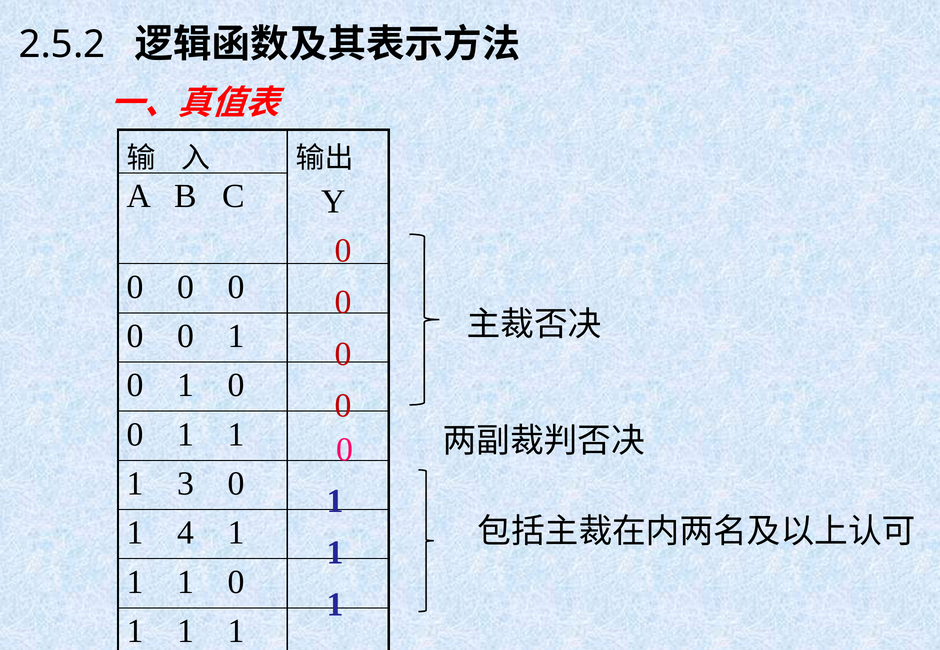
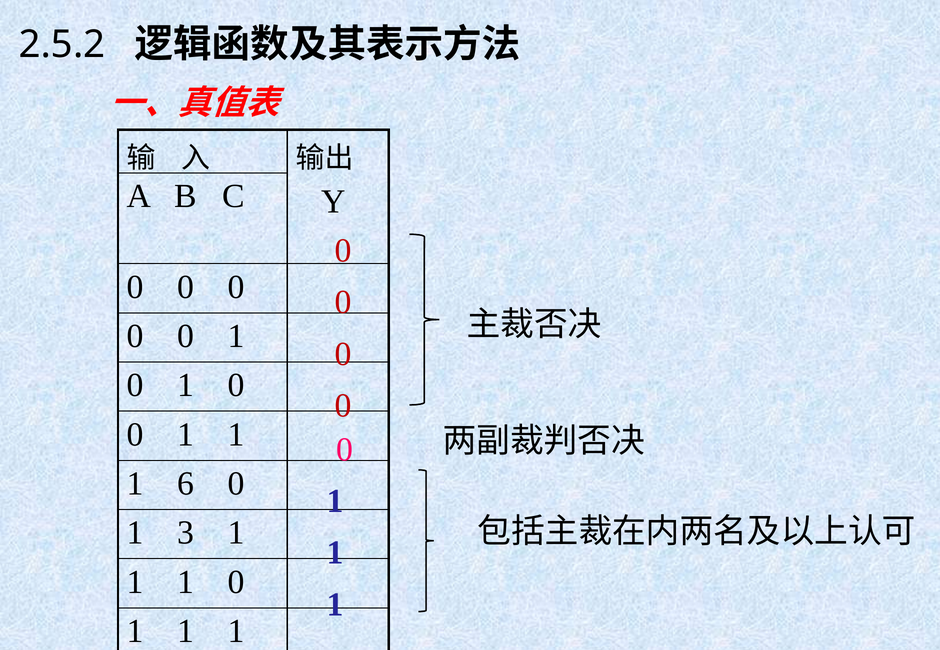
3: 3 -> 6 (185, 484)
4: 4 -> 3 (185, 533)
